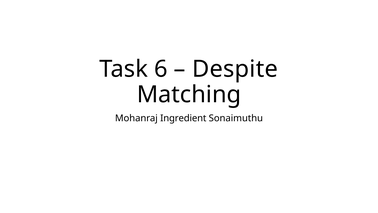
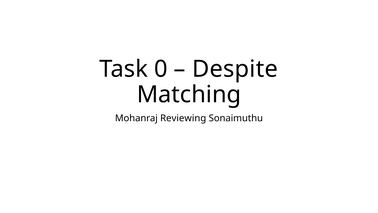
6: 6 -> 0 (161, 69)
Ingredient: Ingredient -> Reviewing (183, 118)
